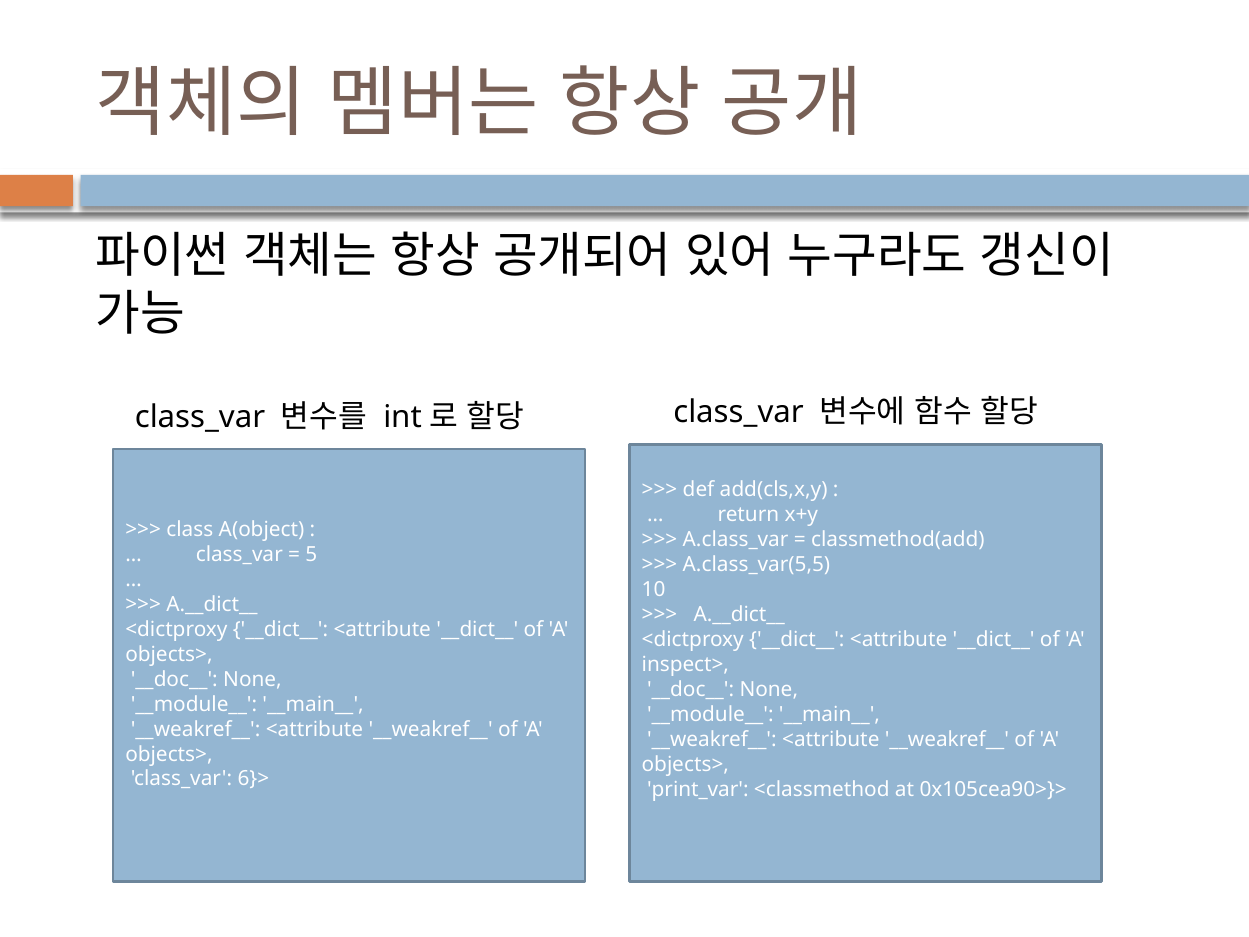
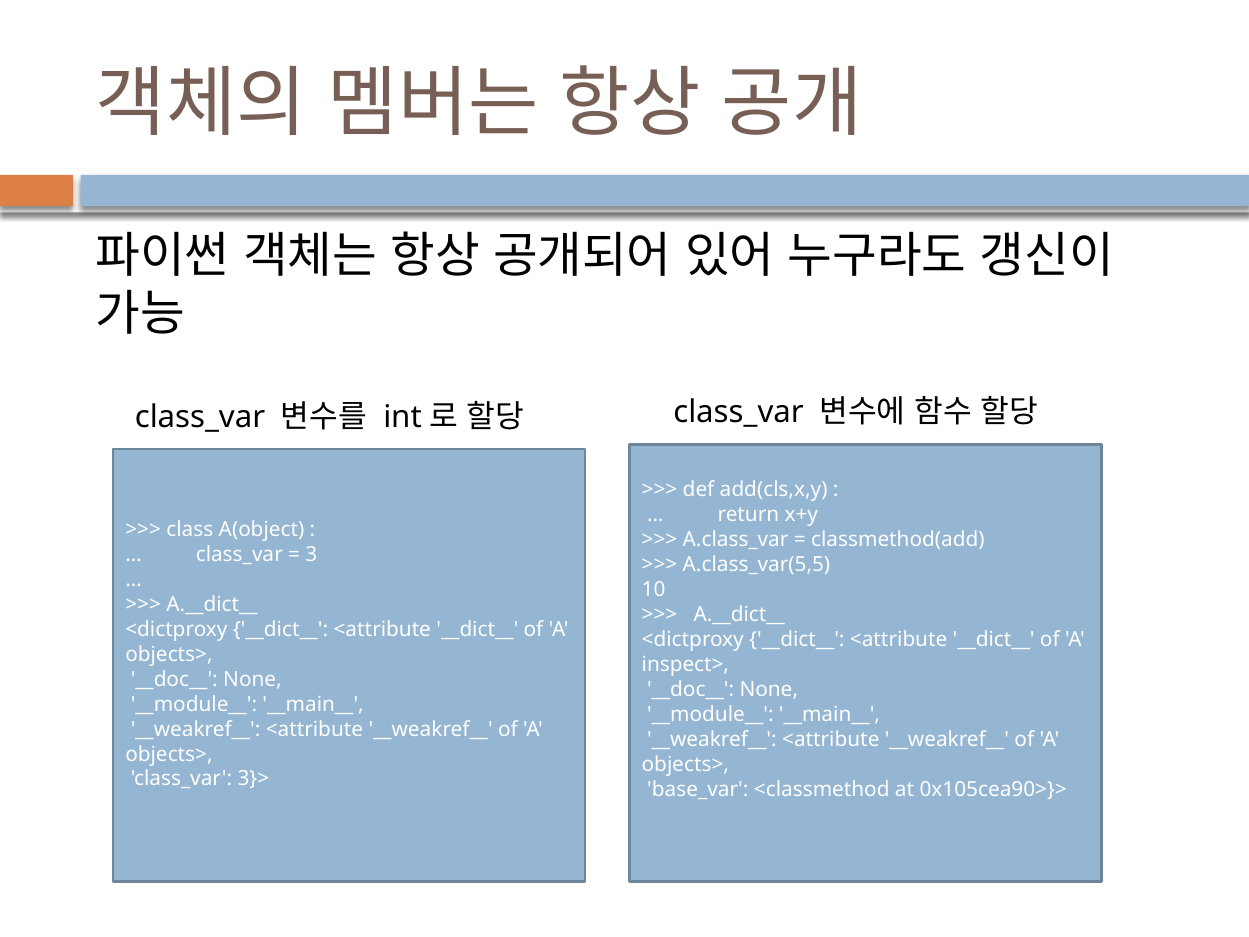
5: 5 -> 3 (311, 554)
6}>: 6}> -> 3}> (253, 779)
print_var: print_var -> base_var (698, 789)
